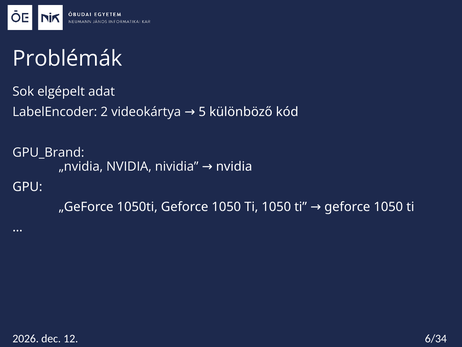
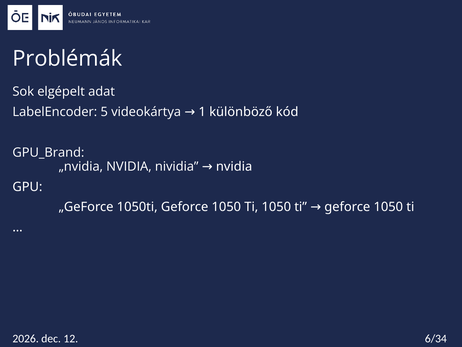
2: 2 -> 5 (104, 112)
5: 5 -> 1 (202, 112)
